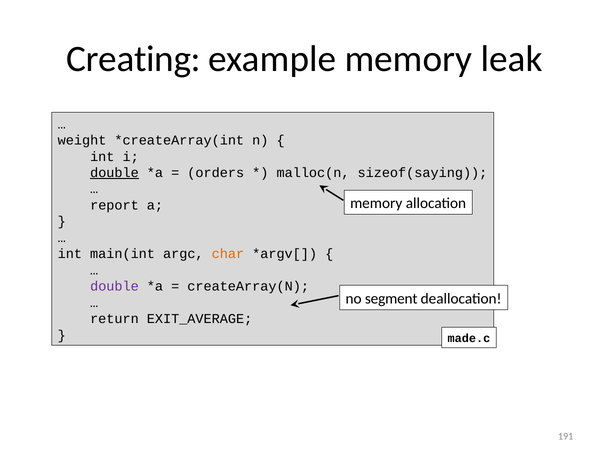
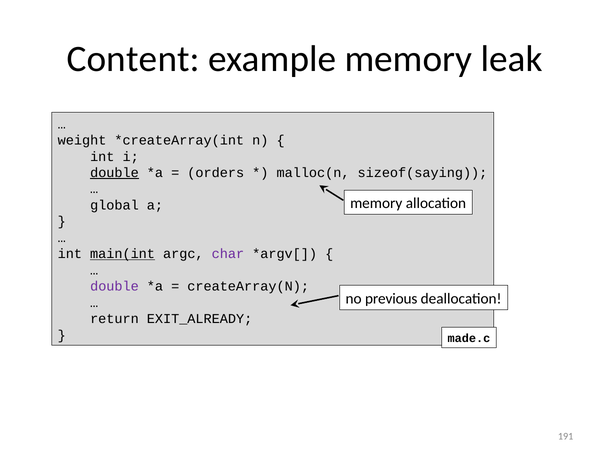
Creating: Creating -> Content (133, 59)
report: report -> global (114, 205)
main(int underline: none -> present (123, 254)
char colour: orange -> purple (228, 254)
segment: segment -> previous (391, 299)
EXIT_AVERAGE: EXIT_AVERAGE -> EXIT_ALREADY (200, 319)
